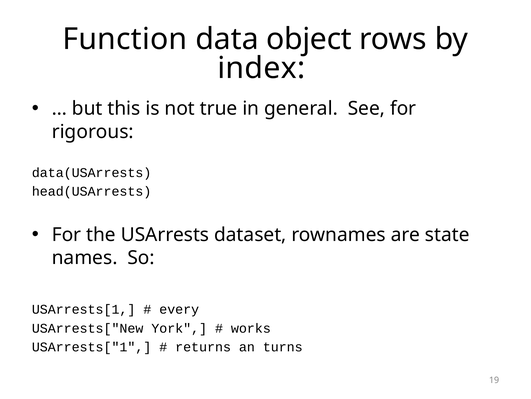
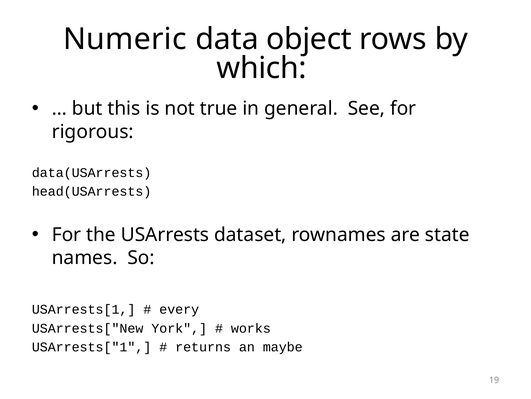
Function: Function -> Numeric (125, 39)
index: index -> which (262, 68)
turns: turns -> maybe (283, 347)
